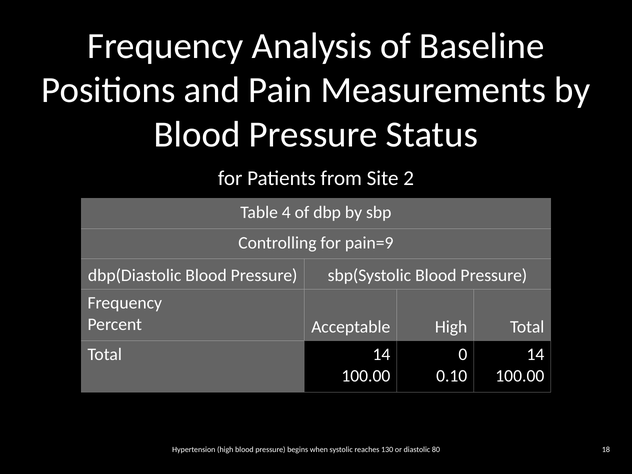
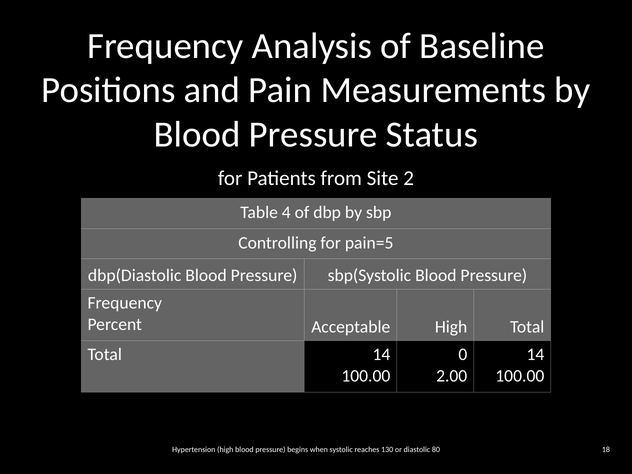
pain=9: pain=9 -> pain=5 (369, 243)
0.10: 0.10 -> 2.00 (452, 376)
